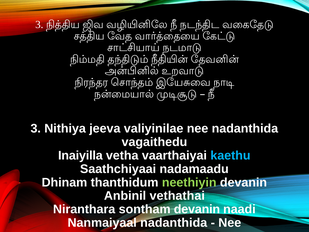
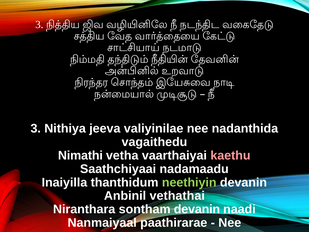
Inaiyilla: Inaiyilla -> Nimathi (80, 155)
kaethu colour: light blue -> pink (230, 155)
Dhinam: Dhinam -> Inaiyilla (64, 182)
Nanmaiyaal nadanthida: nadanthida -> paathirarae (174, 223)
